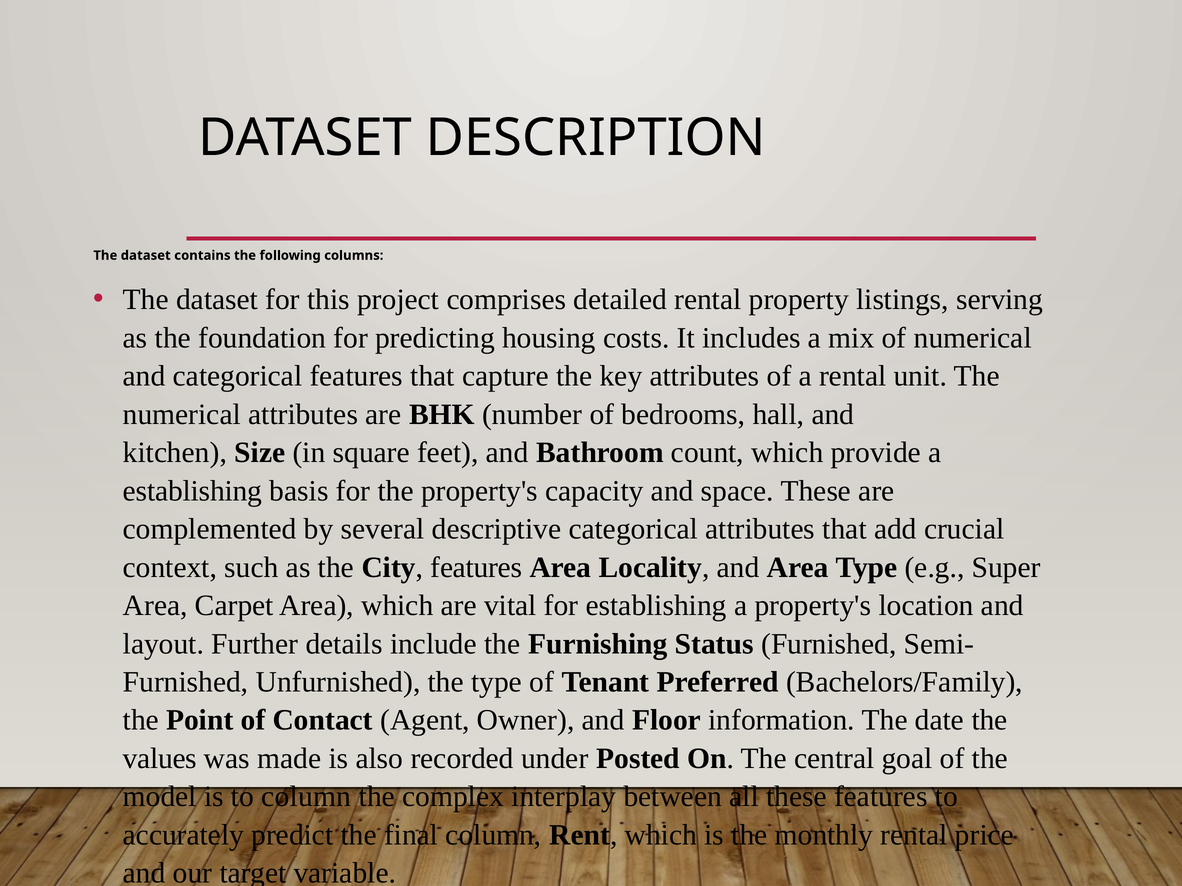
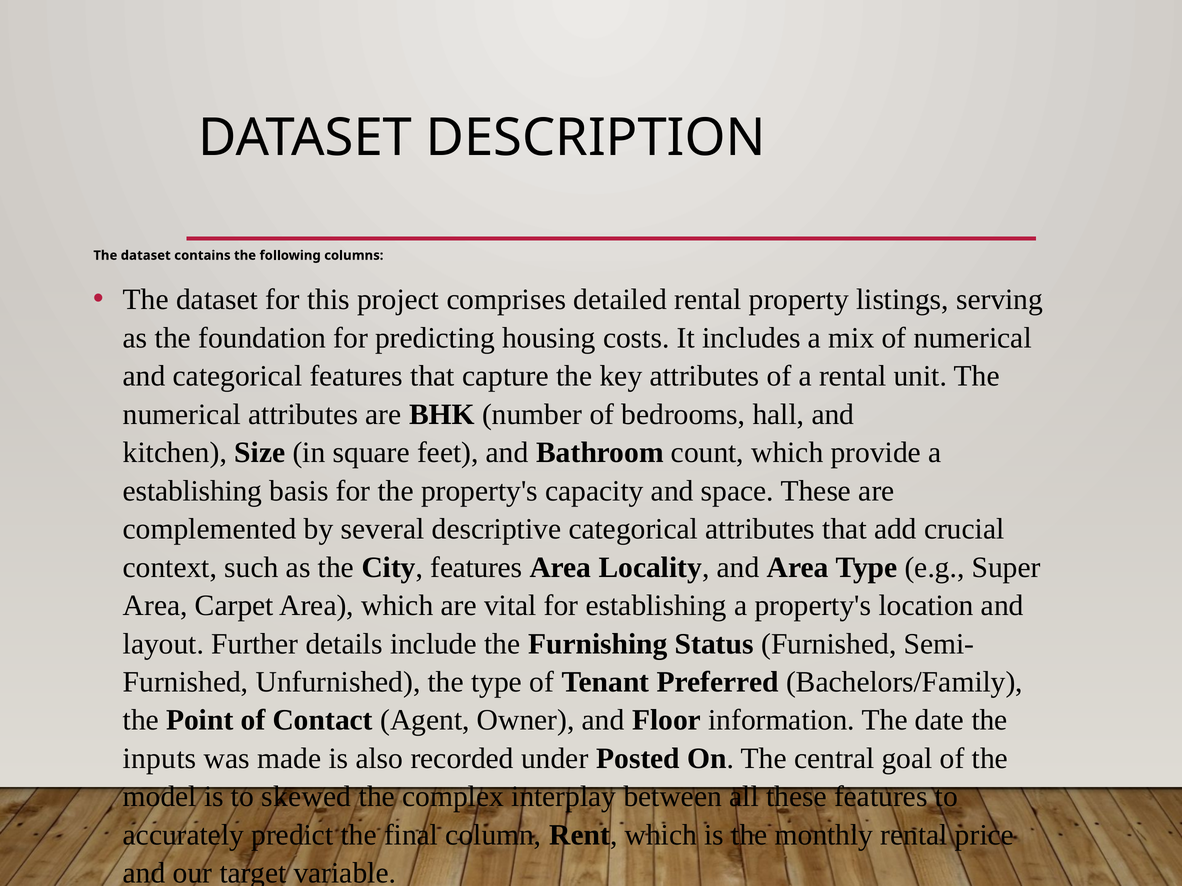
values: values -> inputs (160, 759)
to column: column -> skewed (306, 797)
